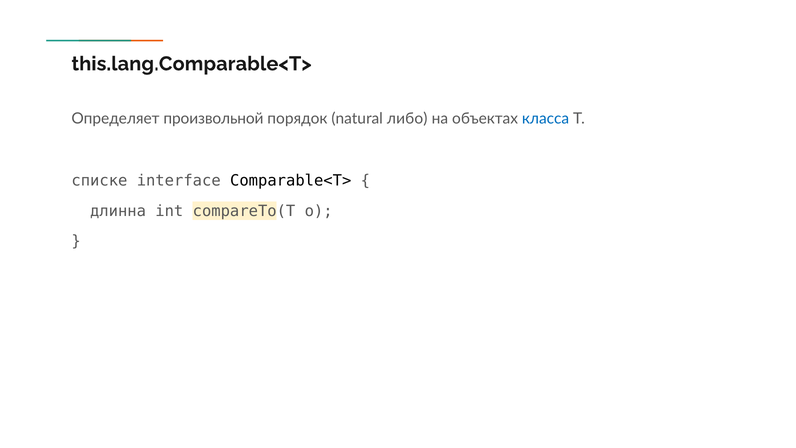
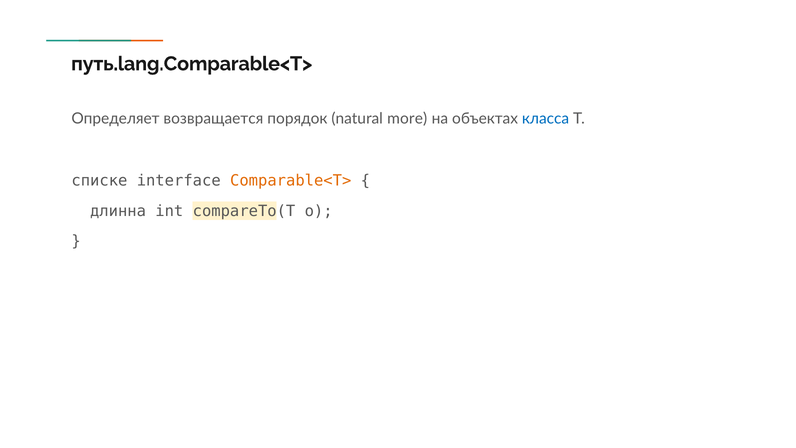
this.lang.Comparable<T>: this.lang.Comparable<T> -> путь.lang.Comparable<T> (192, 64)
произвольной: произвольной -> возвращается (213, 118)
либо: либо -> more (407, 118)
Comparable<T> colour: black -> orange (291, 181)
